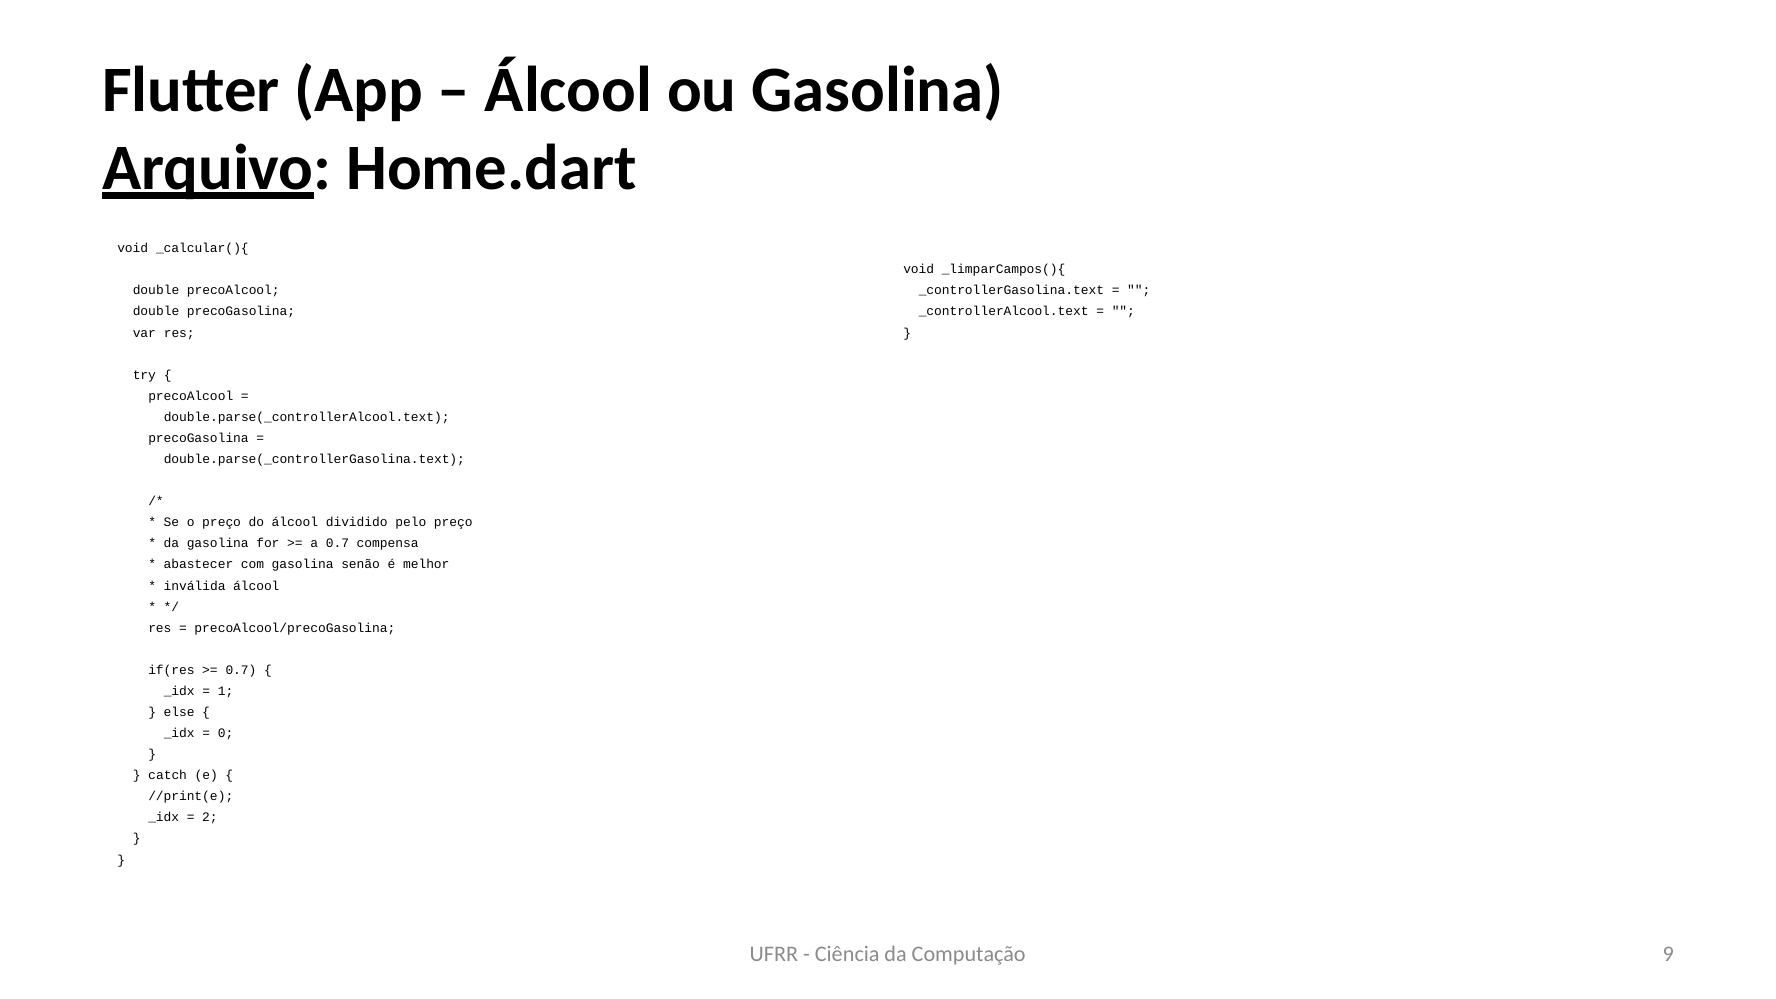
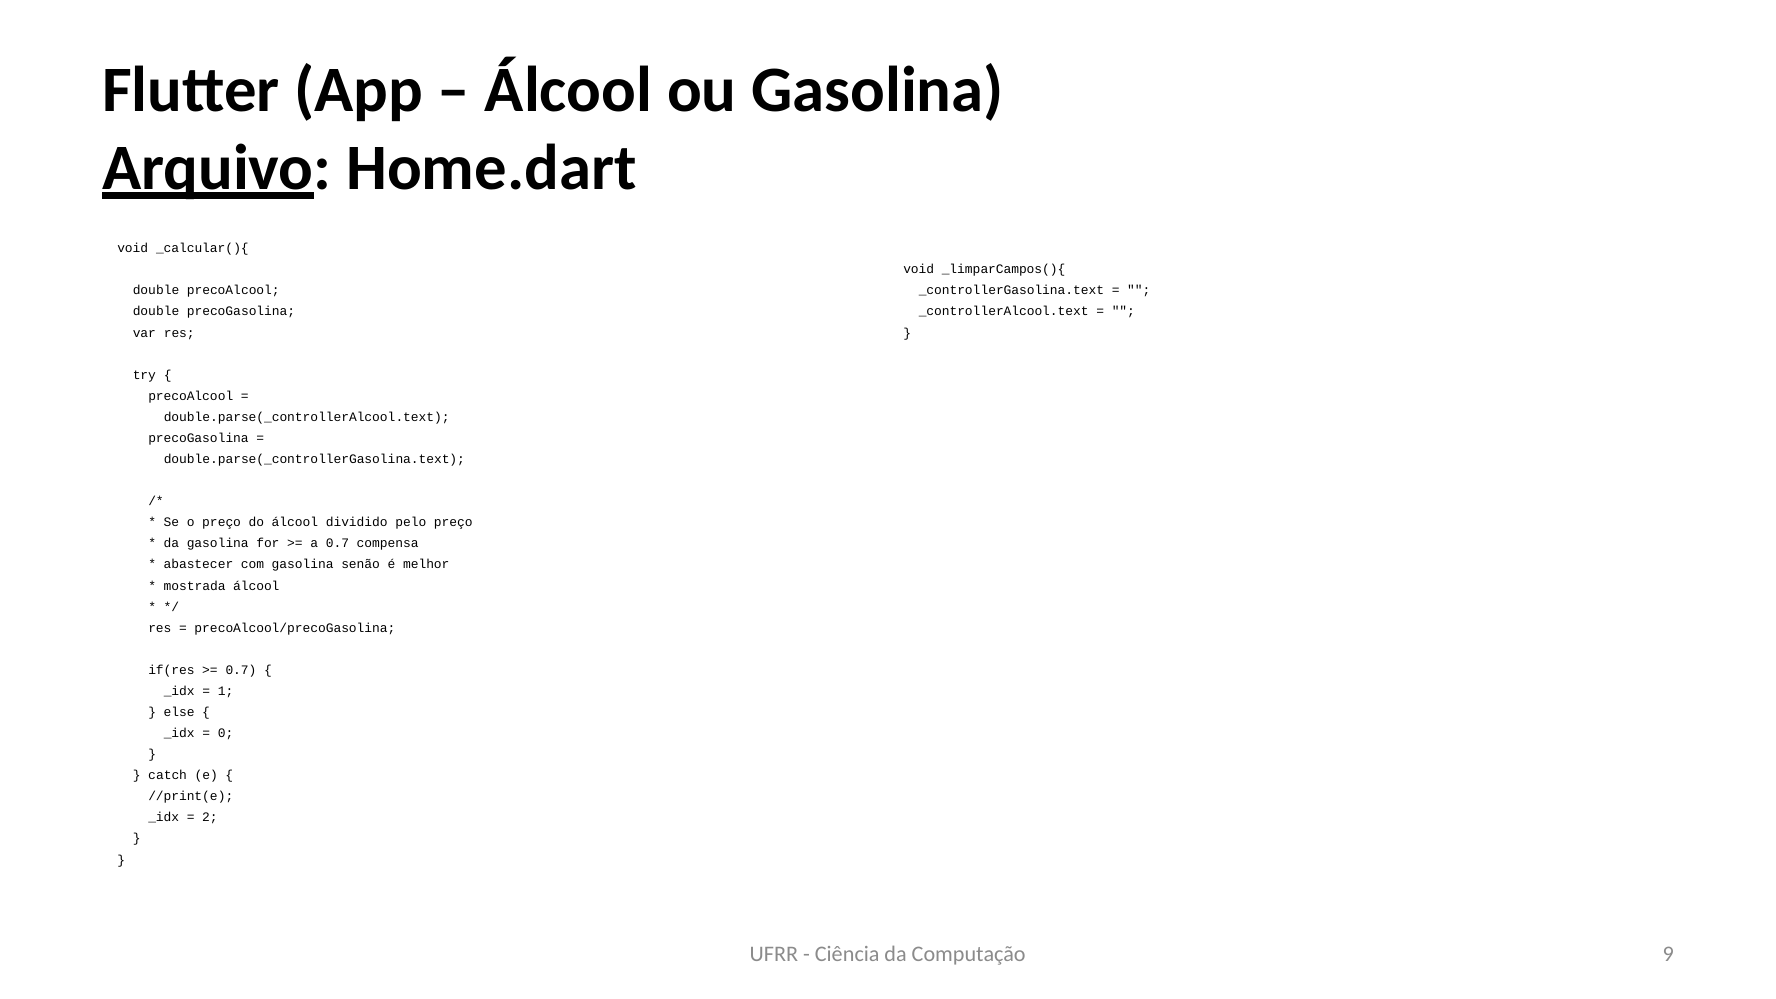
inválida: inválida -> mostrada (195, 586)
